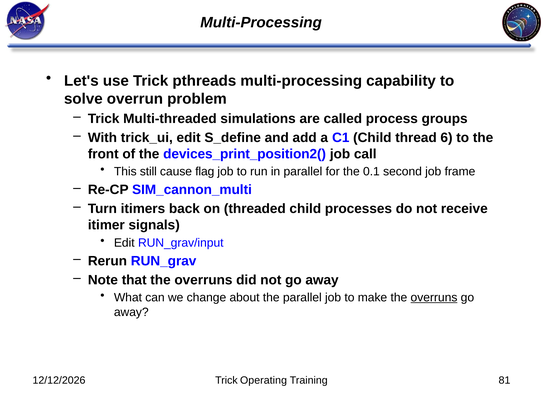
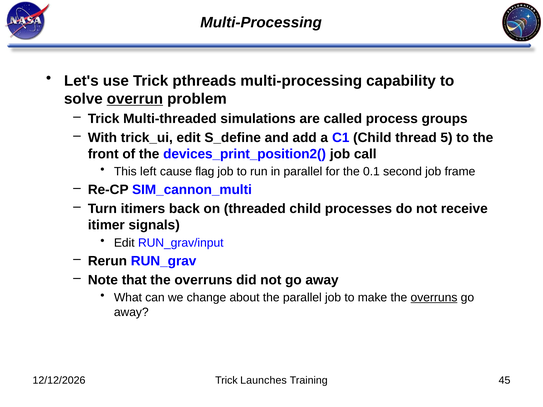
overrun underline: none -> present (135, 99)
6: 6 -> 5 (447, 138)
still: still -> left (148, 172)
Operating: Operating -> Launches (263, 381)
81: 81 -> 45 (505, 381)
